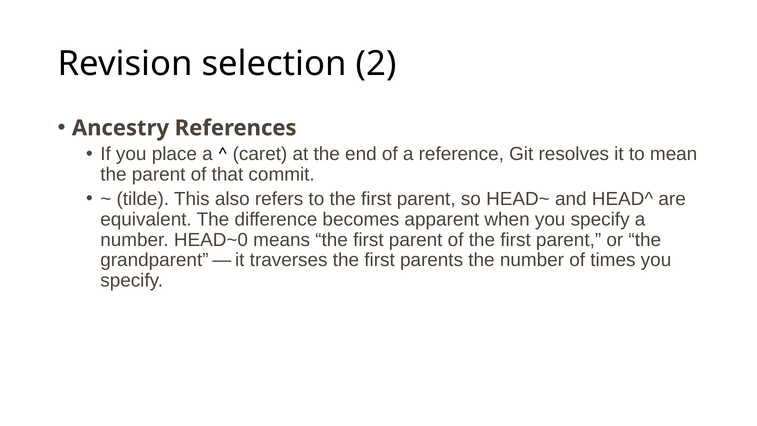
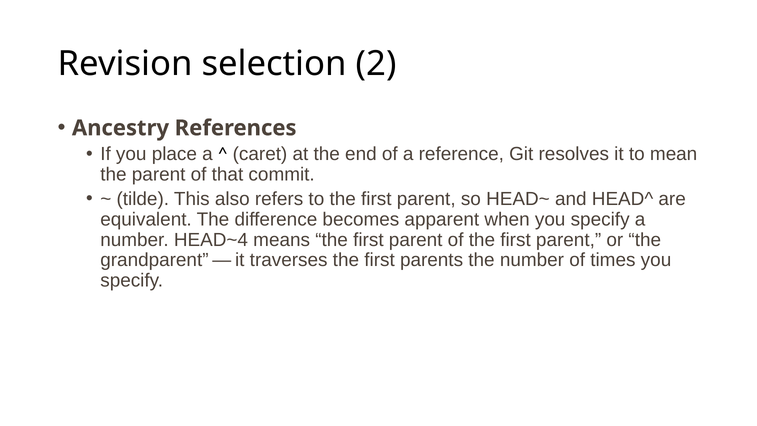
HEAD~0: HEAD~0 -> HEAD~4 (211, 240)
